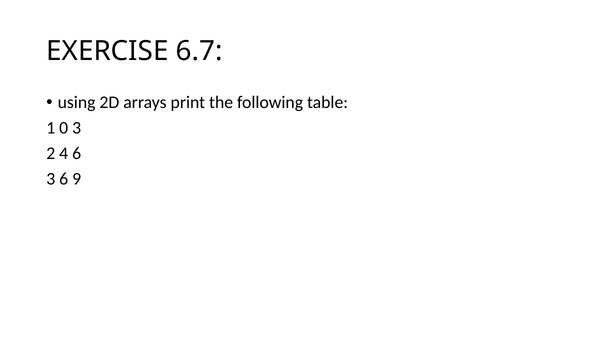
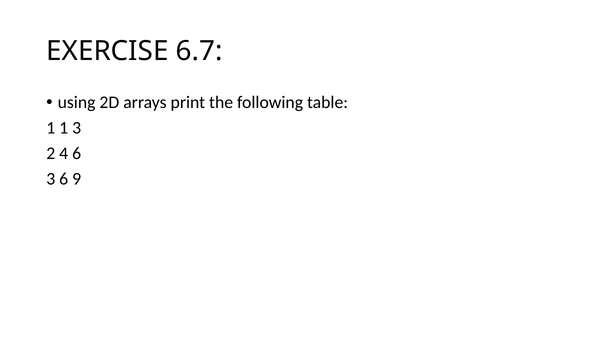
1 0: 0 -> 1 (64, 128)
